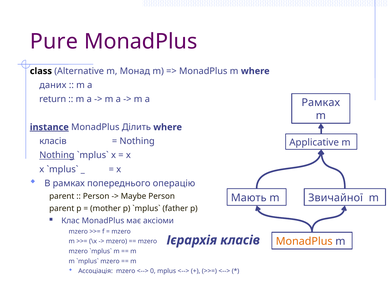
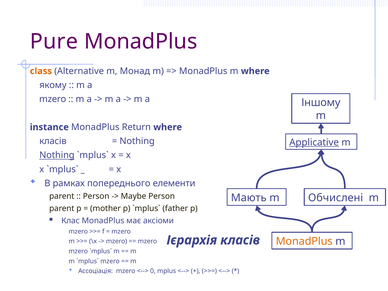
class colour: black -> orange (41, 71)
даних: даних -> якому (53, 85)
return: return -> mzero (53, 99)
Рамках: Рамках -> Іншому (321, 103)
instance underline: present -> none (49, 127)
Ділить: Ділить -> Return (136, 127)
Applicative underline: none -> present (314, 142)
операцію: операцію -> елементи (174, 183)
Звичайної: Звичайної -> Обчислені (336, 198)
